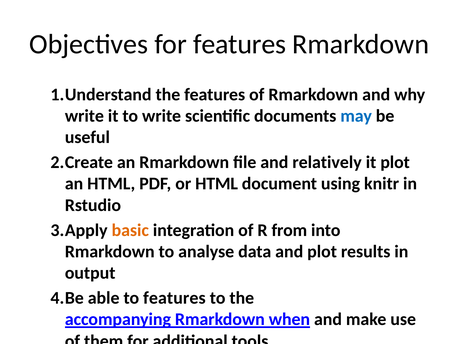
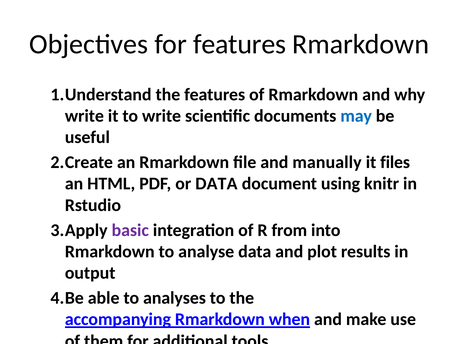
relatively: relatively -> manually (327, 162)
it plot: plot -> files (395, 162)
or HTML: HTML -> DATA (216, 184)
basic colour: orange -> purple (130, 230)
to features: features -> analyses (175, 298)
